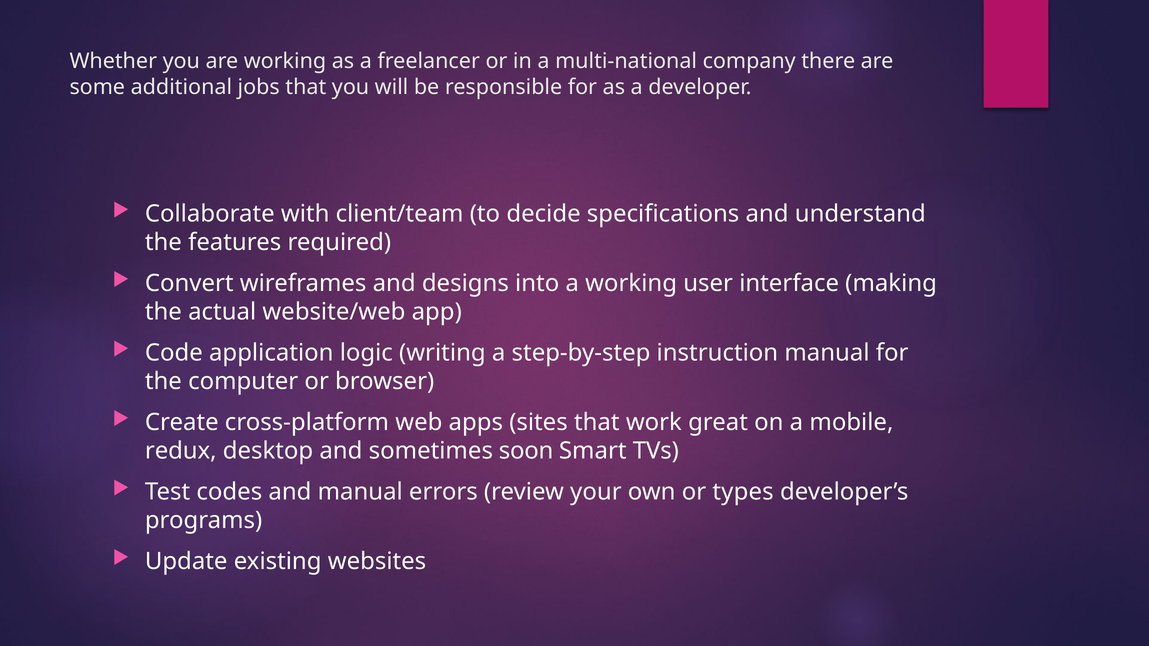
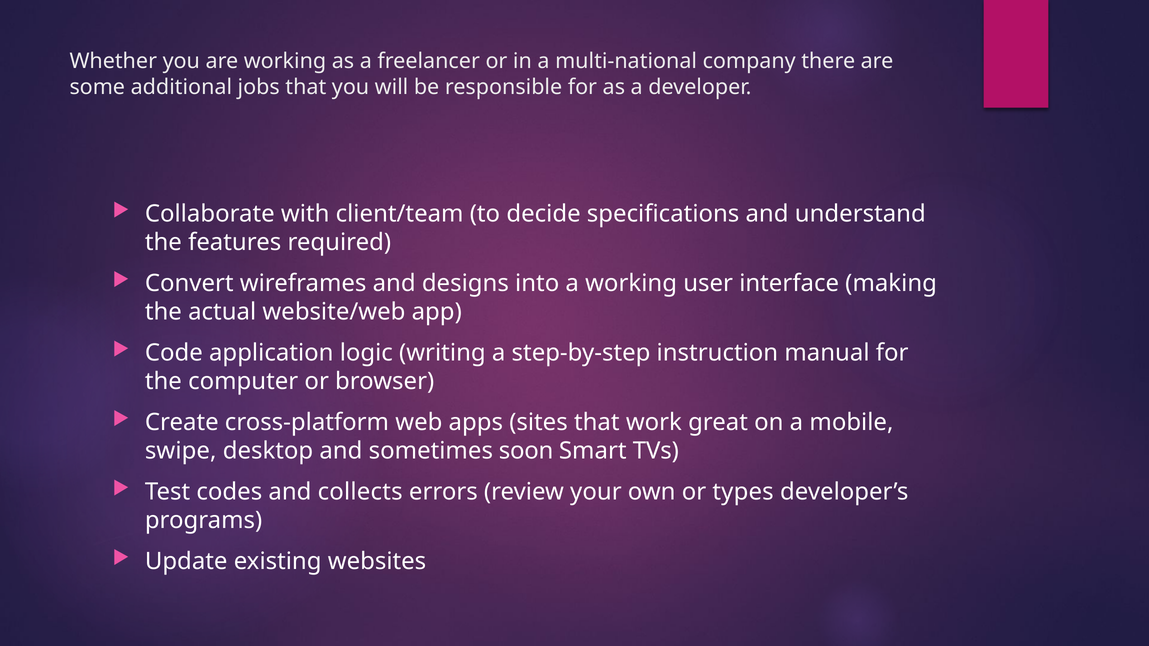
redux: redux -> swipe (181, 451)
and manual: manual -> collects (360, 492)
